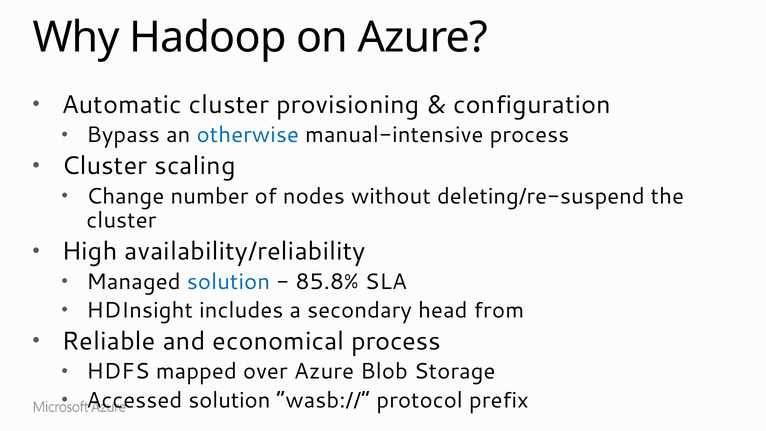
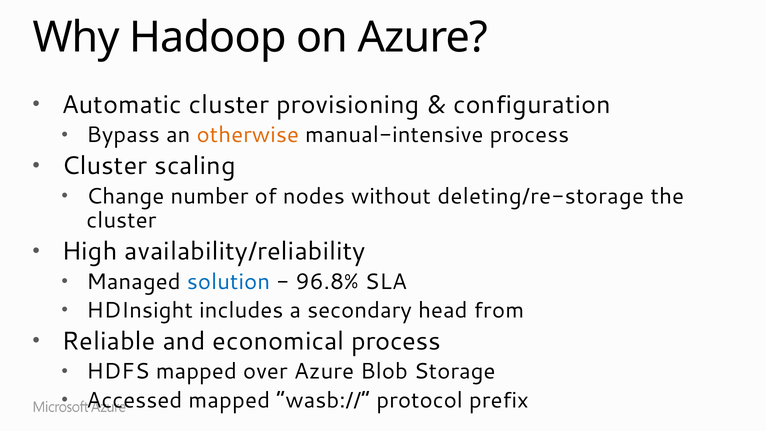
otherwise colour: blue -> orange (248, 135)
deleting/re-suspend: deleting/re-suspend -> deleting/re-storage (541, 196)
85.8%: 85.8% -> 96.8% (327, 282)
Accessed solution: solution -> mapped (229, 400)
